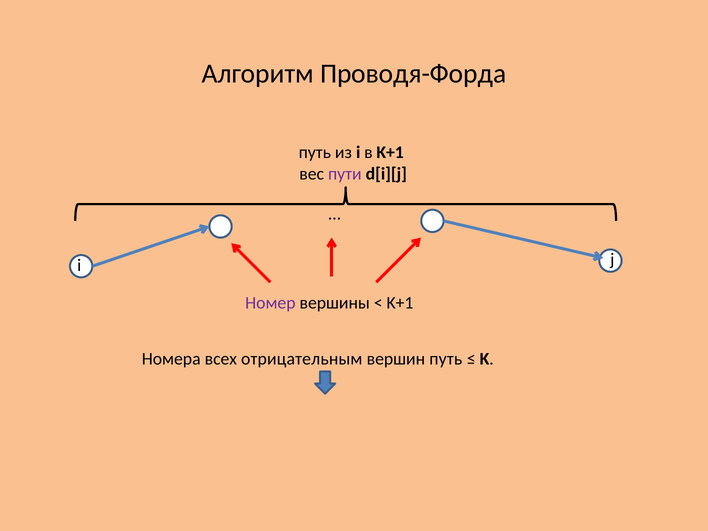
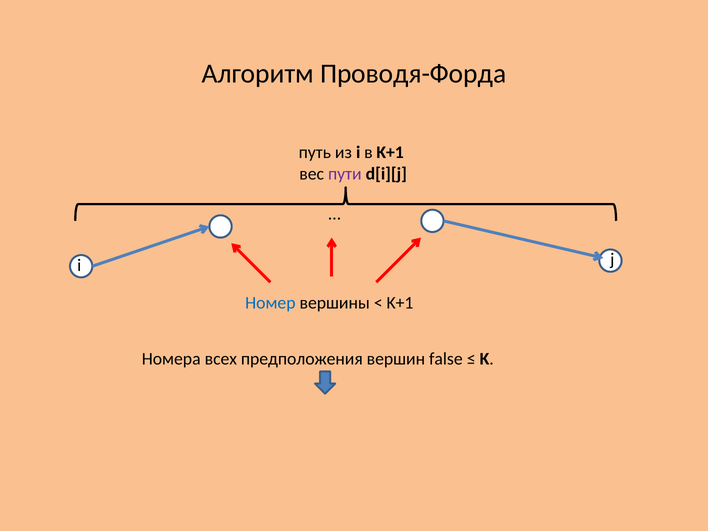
Номер colour: purple -> blue (270, 303)
отрицательным: отрицательным -> предположения (302, 359)
вершин путь: путь -> false (446, 359)
